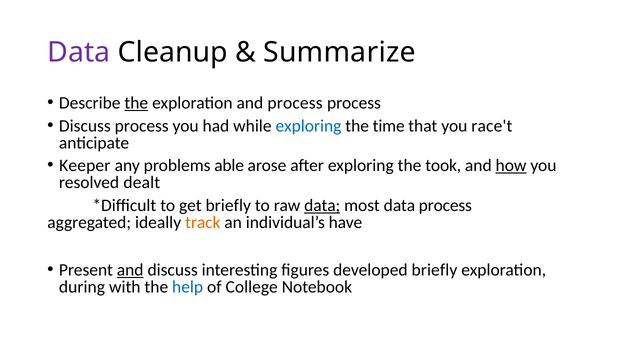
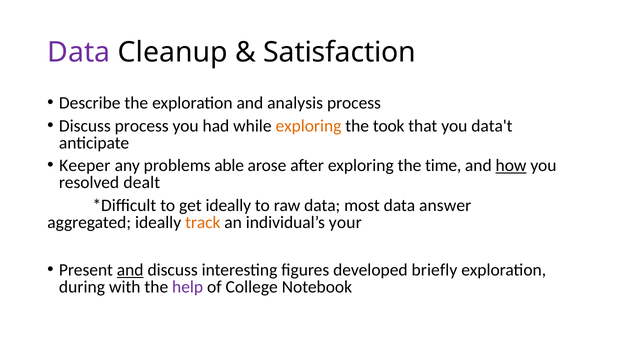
Summarize: Summarize -> Satisfaction (340, 52)
the underline: present -> none (136, 103)
and process: process -> analysis (295, 103)
exploring colour: blue -> orange (308, 126)
time: time -> took (389, 126)
race't: race't -> data't (492, 126)
took: took -> time (443, 166)
get briefly: briefly -> ideally (228, 206)
data underline: present -> none (322, 206)
data process: process -> answer (445, 206)
have: have -> your (345, 223)
help colour: blue -> purple (188, 287)
